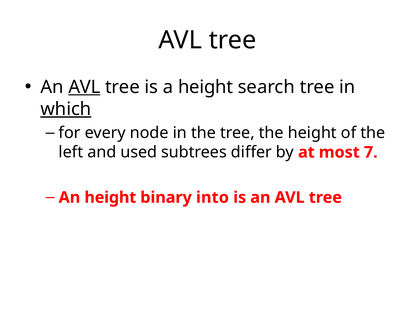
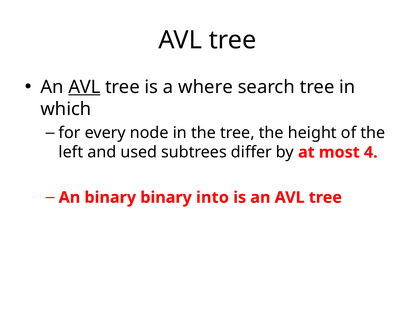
a height: height -> where (205, 87)
which underline: present -> none (66, 109)
7: 7 -> 4 (371, 152)
An height: height -> binary (110, 198)
